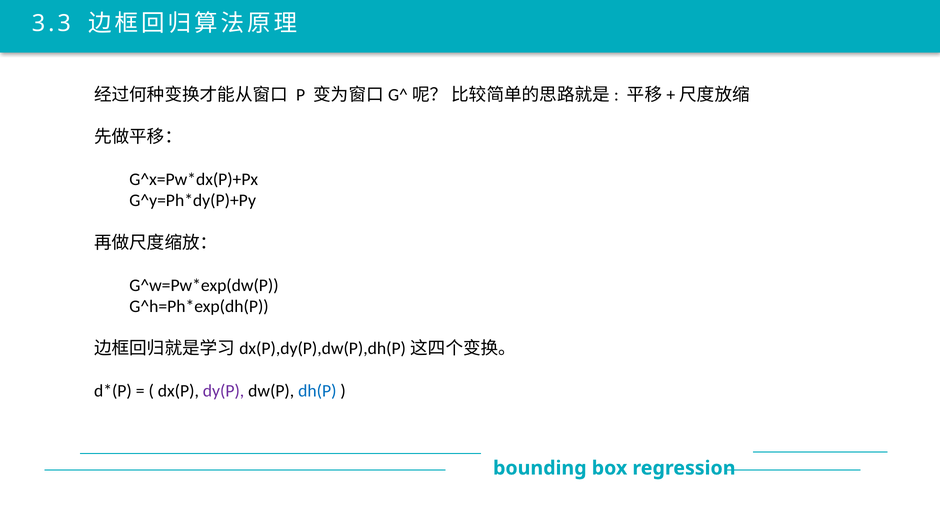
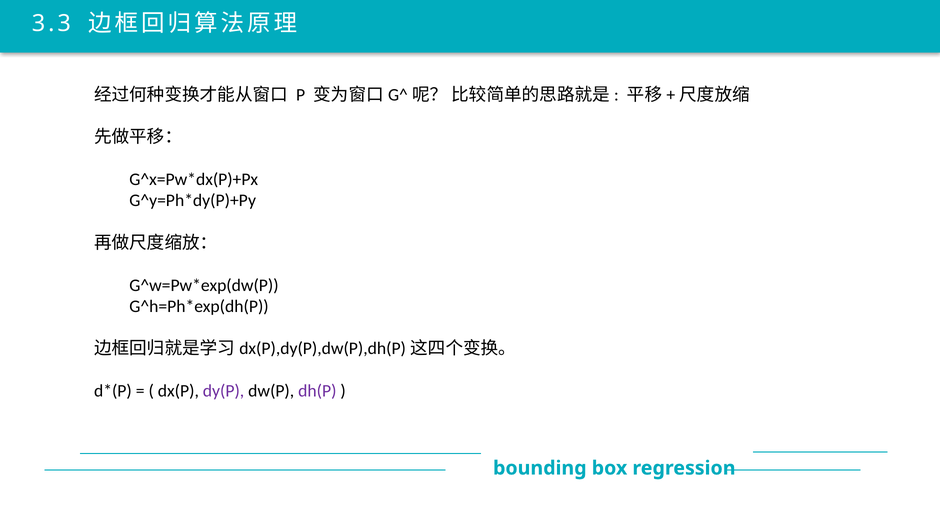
dh(P colour: blue -> purple (317, 391)
